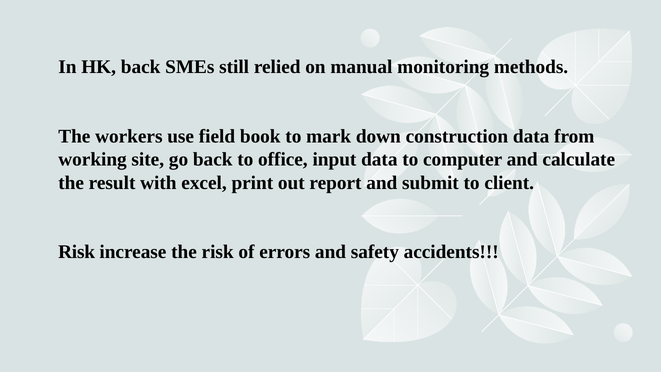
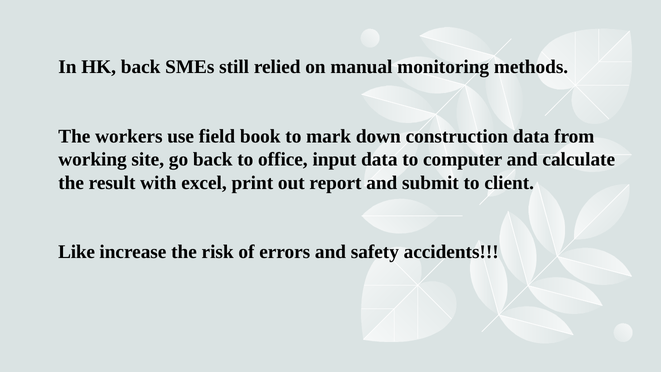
Risk: Risk -> Like (77, 252)
